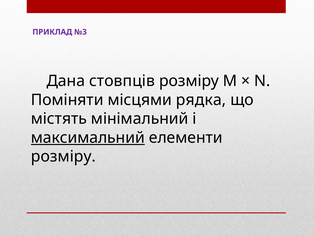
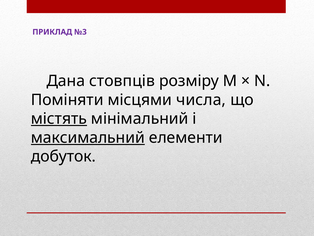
рядка: рядка -> числа (201, 100)
містять underline: none -> present (59, 119)
розміру: розміру -> добуток (63, 156)
